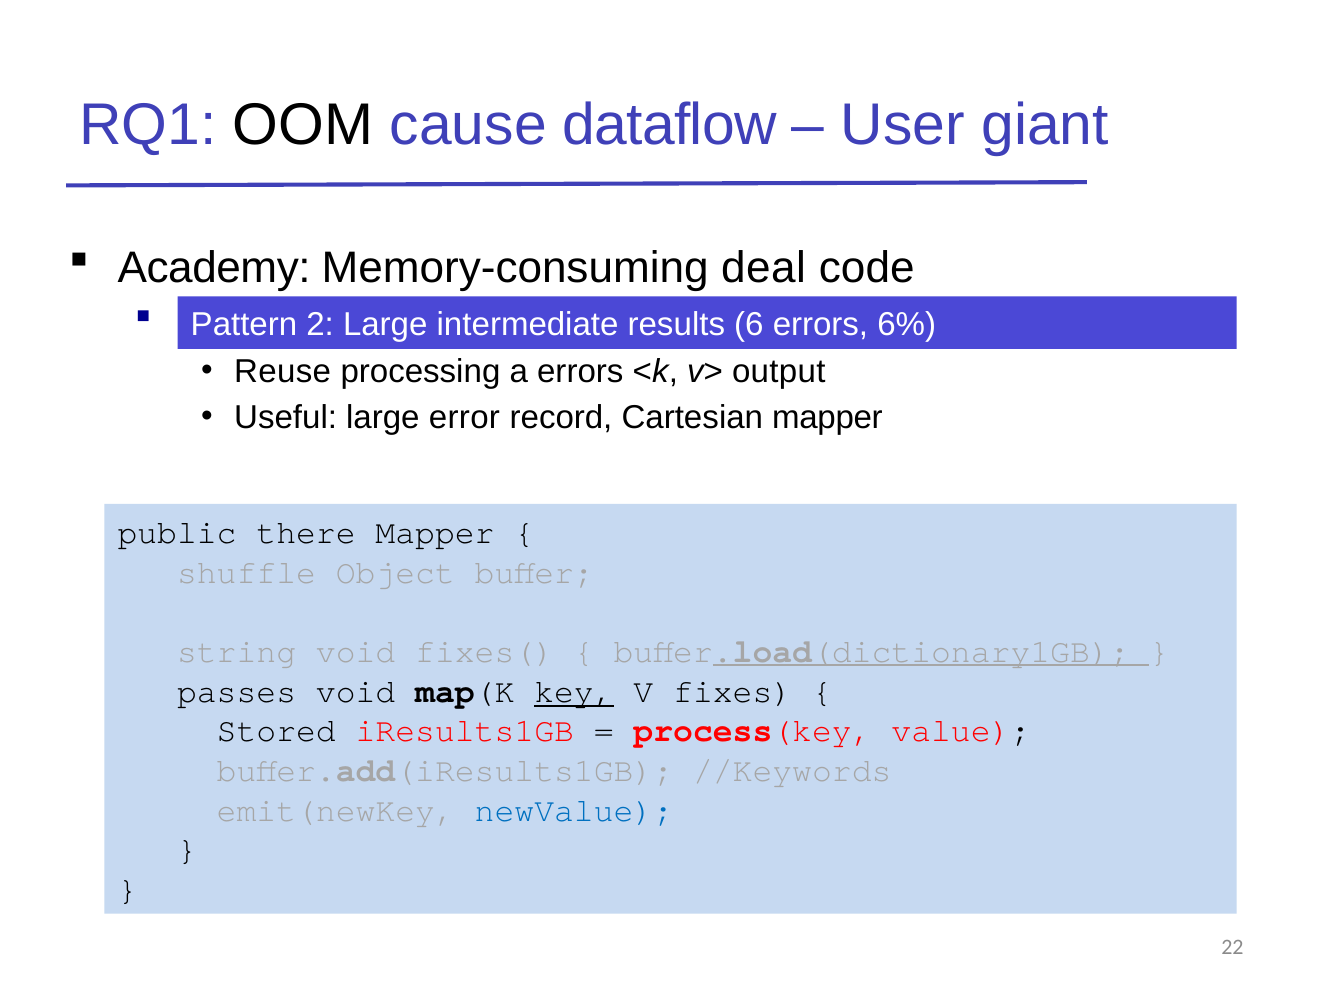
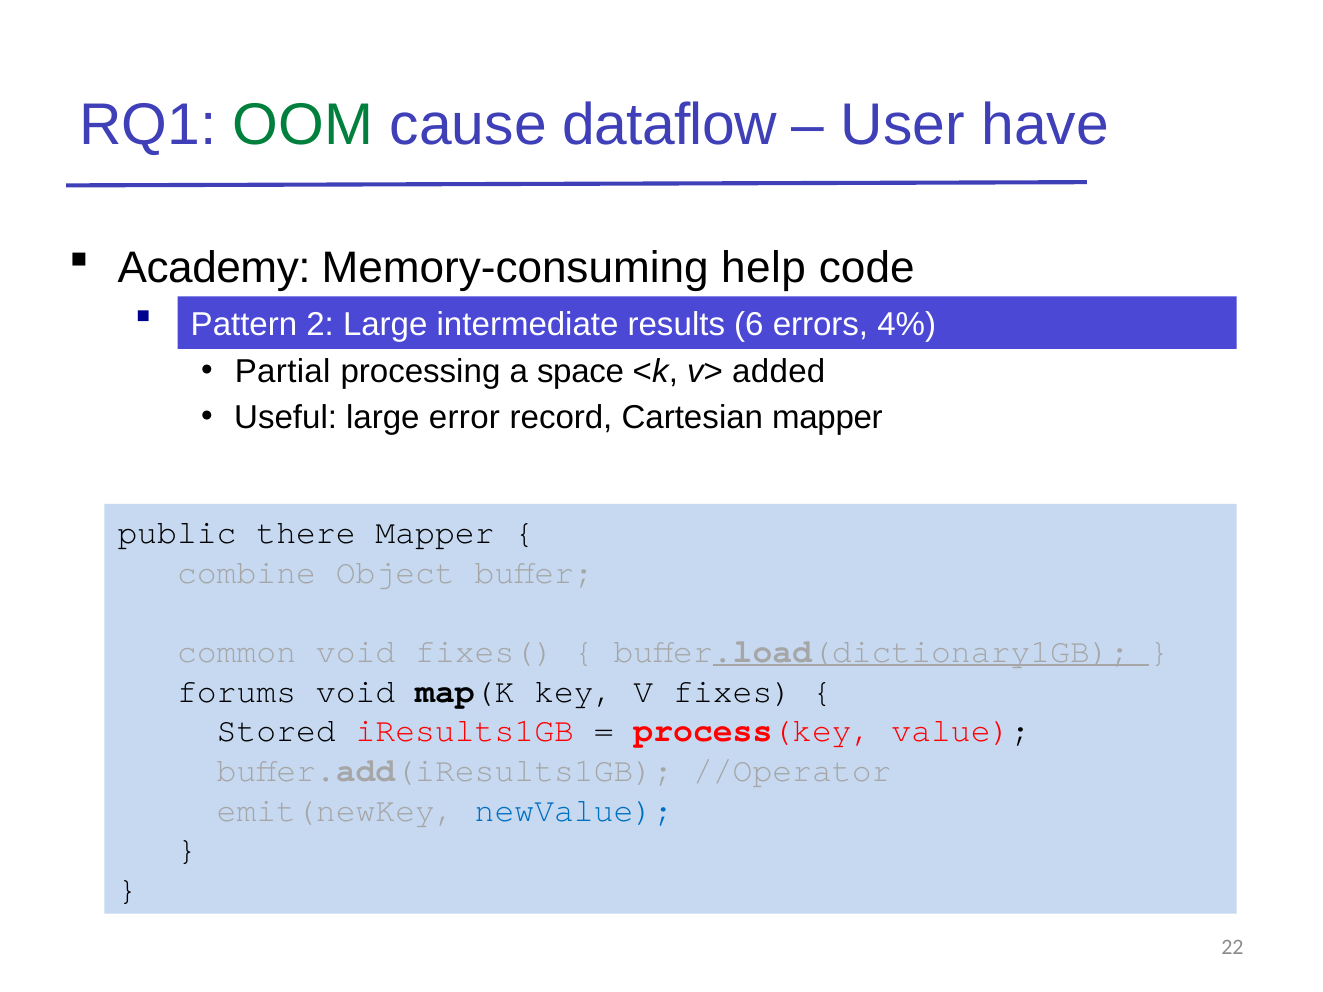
OOM colour: black -> green (303, 125)
giant: giant -> have (1045, 125)
deal: deal -> help (764, 268)
6%: 6% -> 4% (907, 325)
Reuse: Reuse -> Partial (283, 371)
a errors: errors -> space (580, 371)
output: output -> added (779, 371)
shuffle: shuffle -> combine (247, 572)
string: string -> common (237, 652)
passes: passes -> forums (237, 692)
key underline: present -> none (574, 692)
//Keywords: //Keywords -> //Operator (792, 771)
